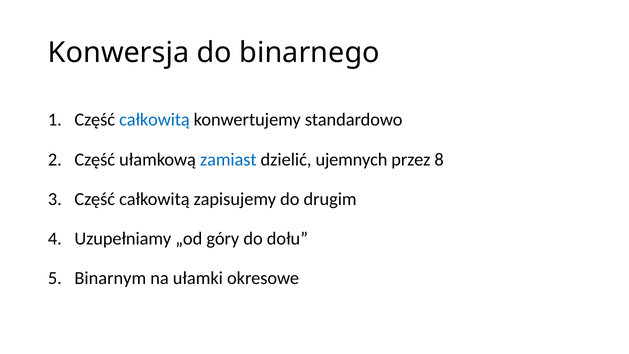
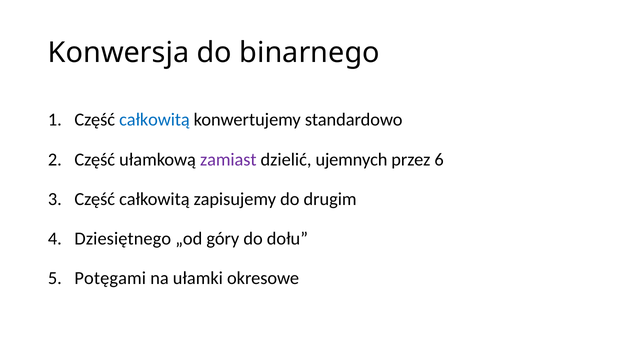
zamiast colour: blue -> purple (228, 159)
8: 8 -> 6 (439, 159)
Uzupełniamy: Uzupełniamy -> Dziesiętnego (123, 239)
Binarnym: Binarnym -> Potęgami (110, 278)
